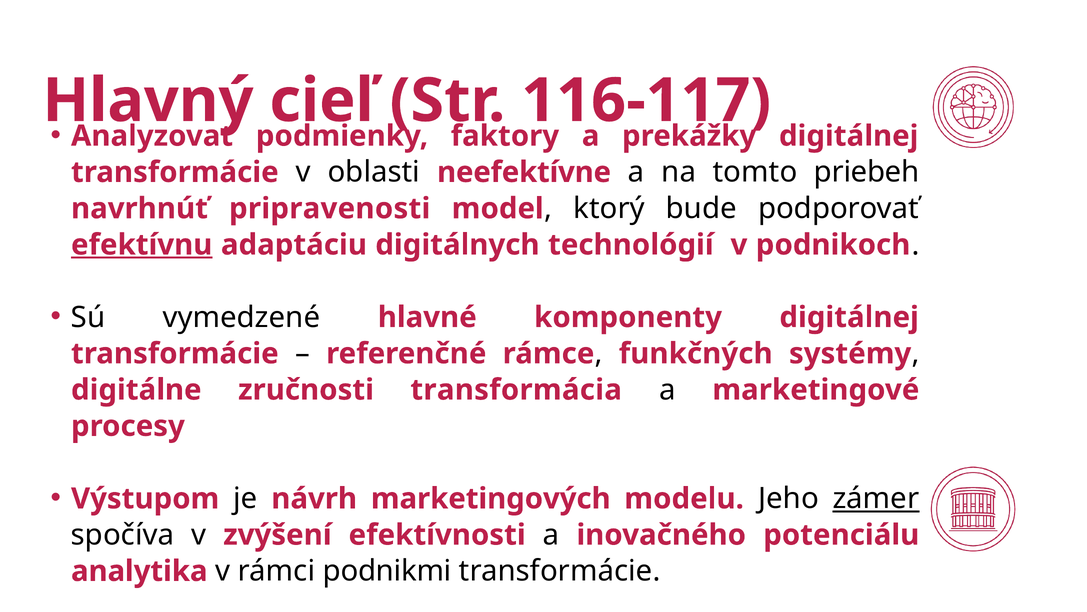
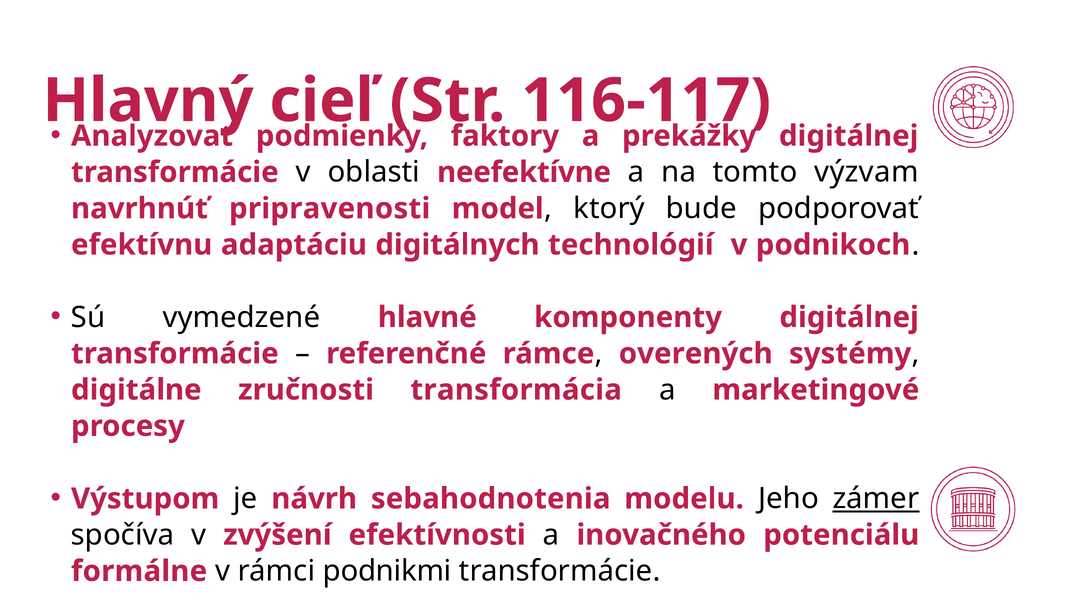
priebeh: priebeh -> výzvam (866, 172)
efektívnu underline: present -> none (142, 245)
funkčných: funkčných -> overených (696, 353)
marketingových: marketingových -> sebahodnotenia (491, 498)
analytika: analytika -> formálne (139, 571)
